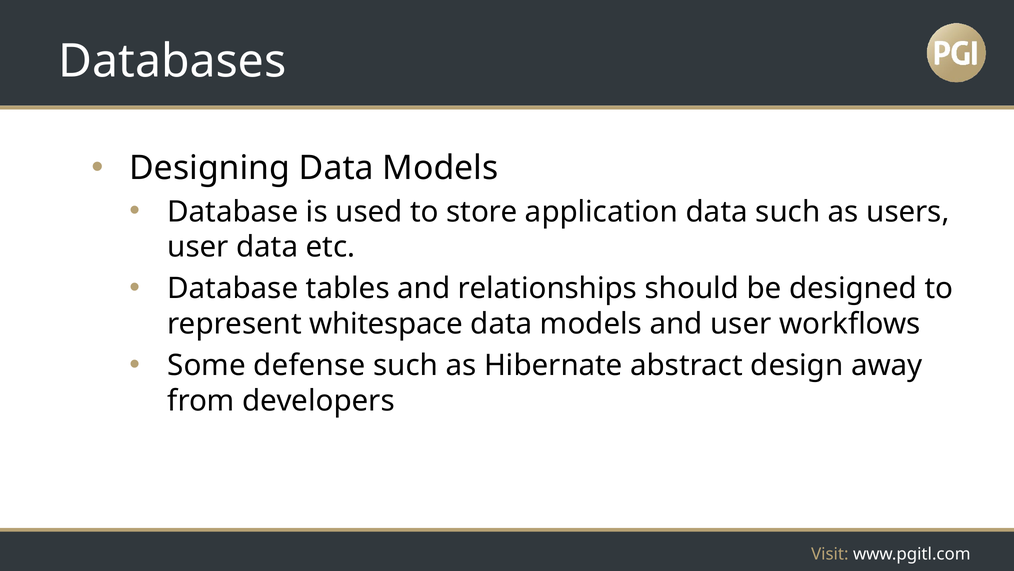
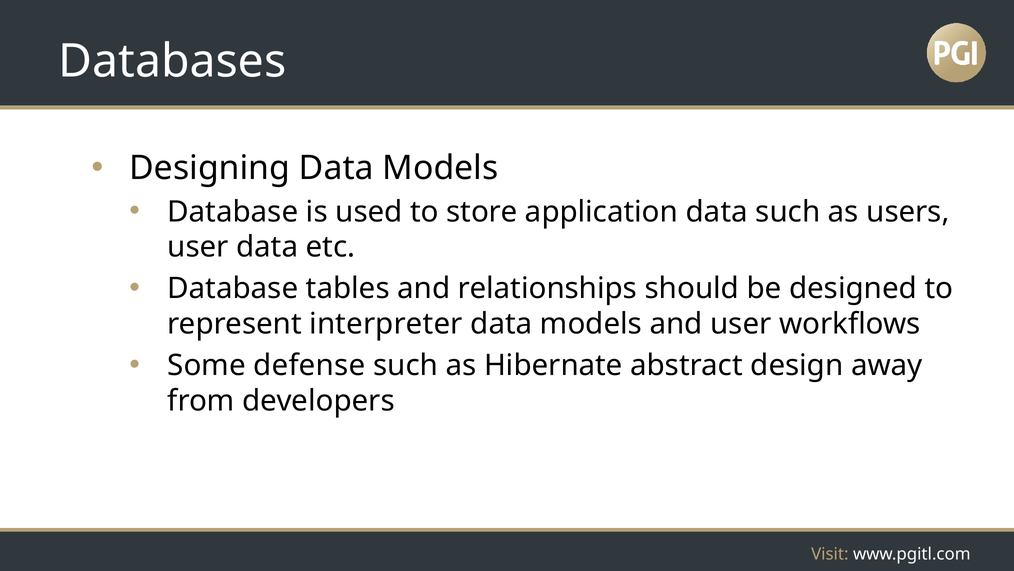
whitespace: whitespace -> interpreter (386, 324)
